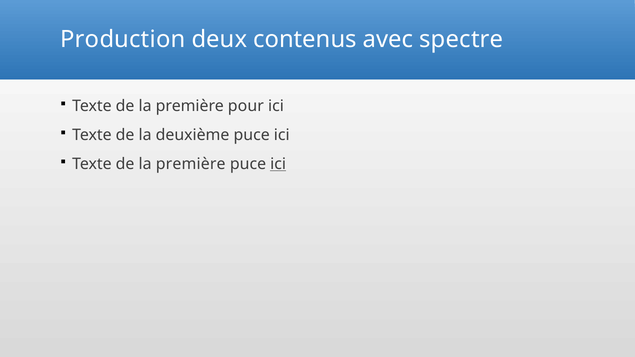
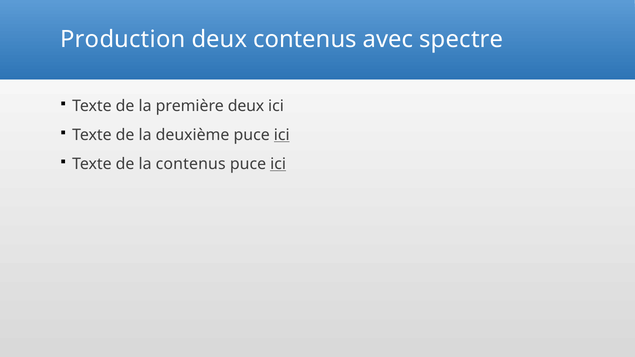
première pour: pour -> deux (246, 106)
ici underline: none -> present (282, 135)
première: première -> contenus (191, 164)
